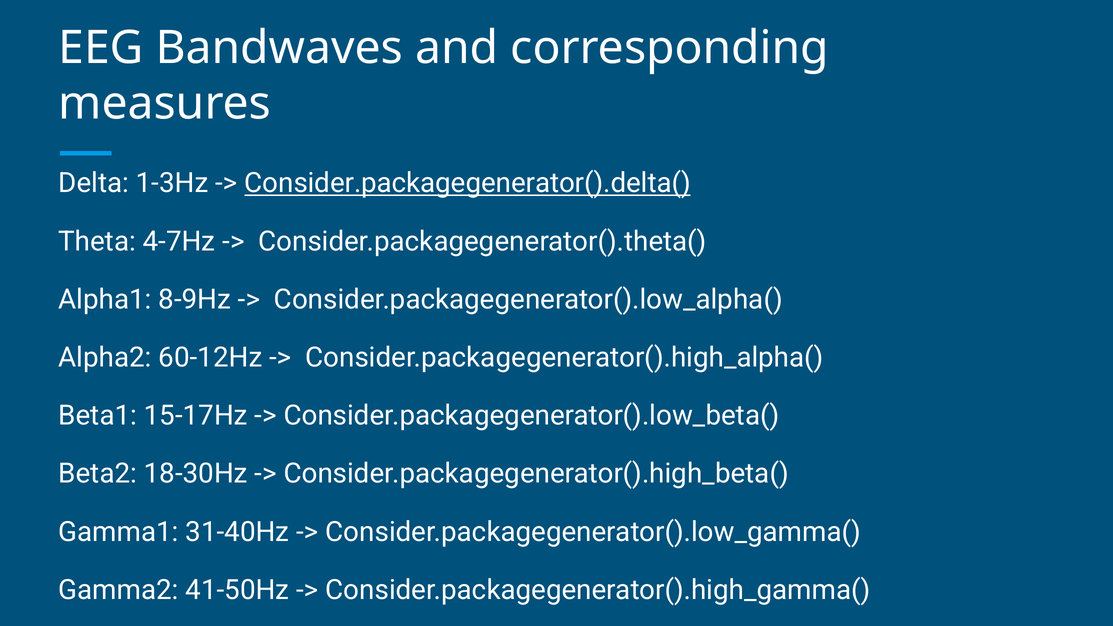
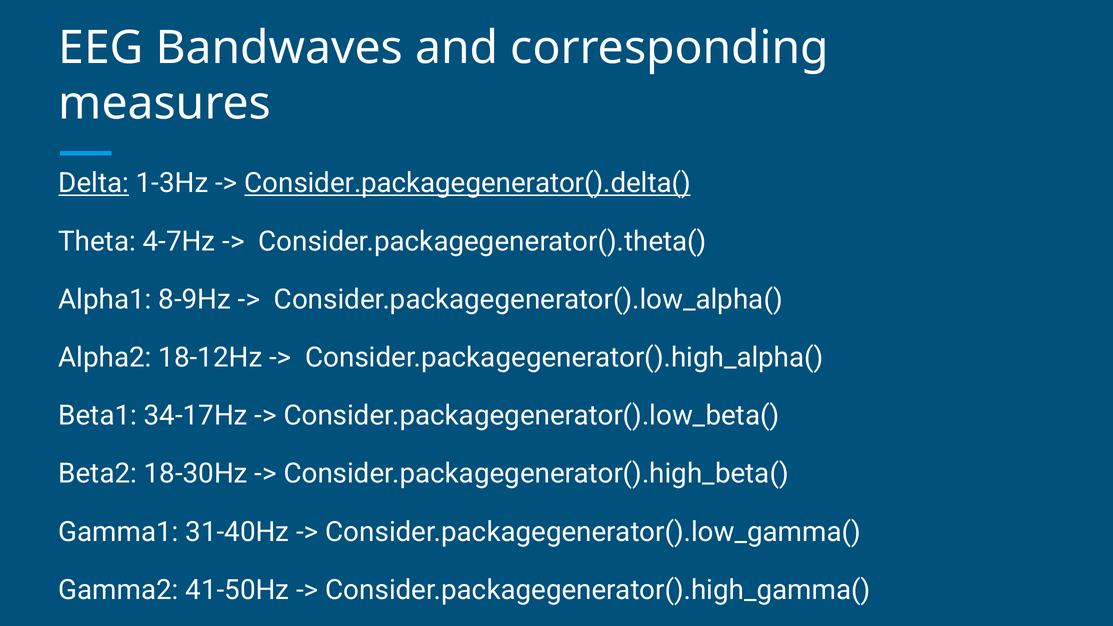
Delta underline: none -> present (94, 183)
60-12Hz: 60-12Hz -> 18-12Hz (210, 358)
15-17Hz: 15-17Hz -> 34-17Hz (196, 416)
